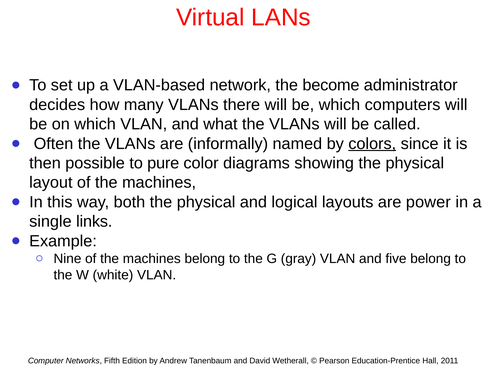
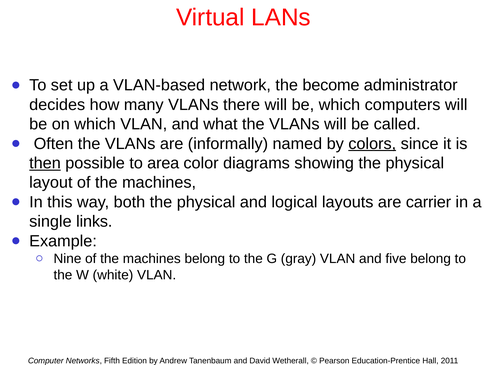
then underline: none -> present (45, 163)
pure: pure -> area (163, 163)
power: power -> carrier (428, 202)
